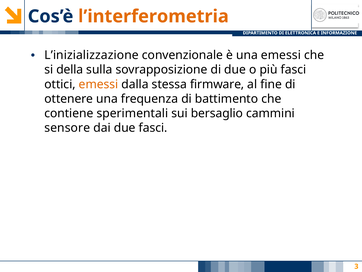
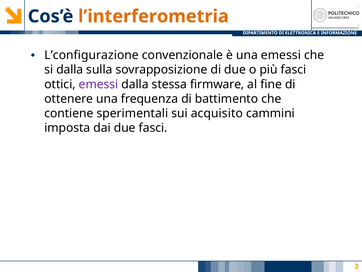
L’inizializzazione: L’inizializzazione -> L’configurazione (92, 55)
si della: della -> dalla (70, 70)
emessi colour: orange -> purple (99, 84)
bersaglio: bersaglio -> acquisito (217, 113)
sensore: sensore -> imposta (67, 128)
